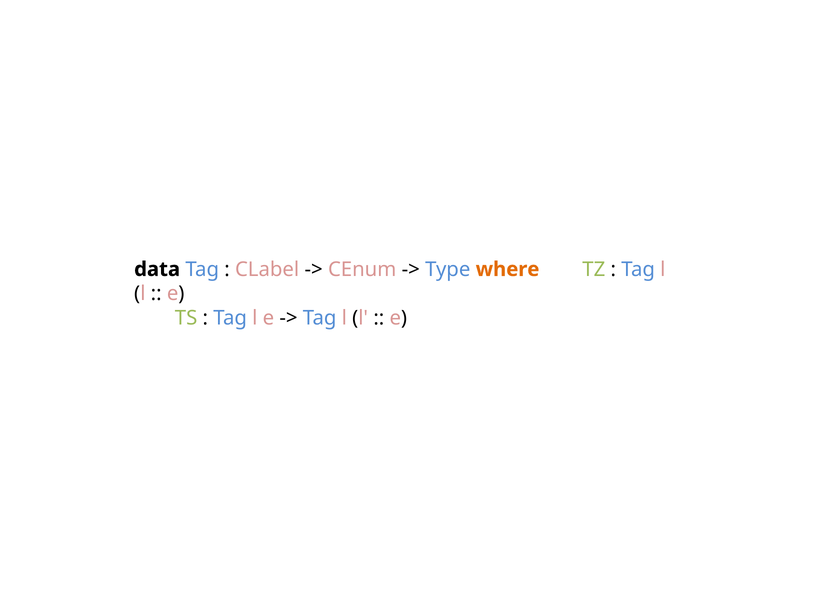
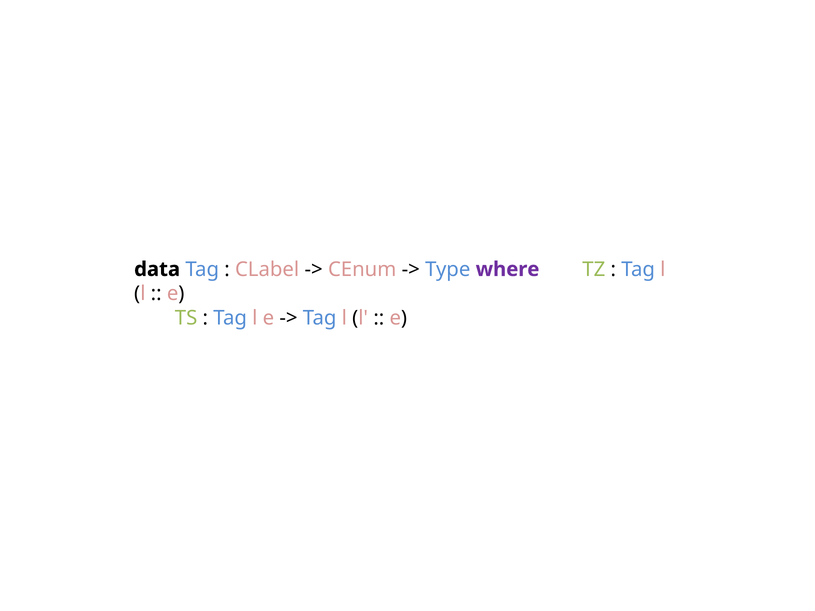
where colour: orange -> purple (508, 269)
